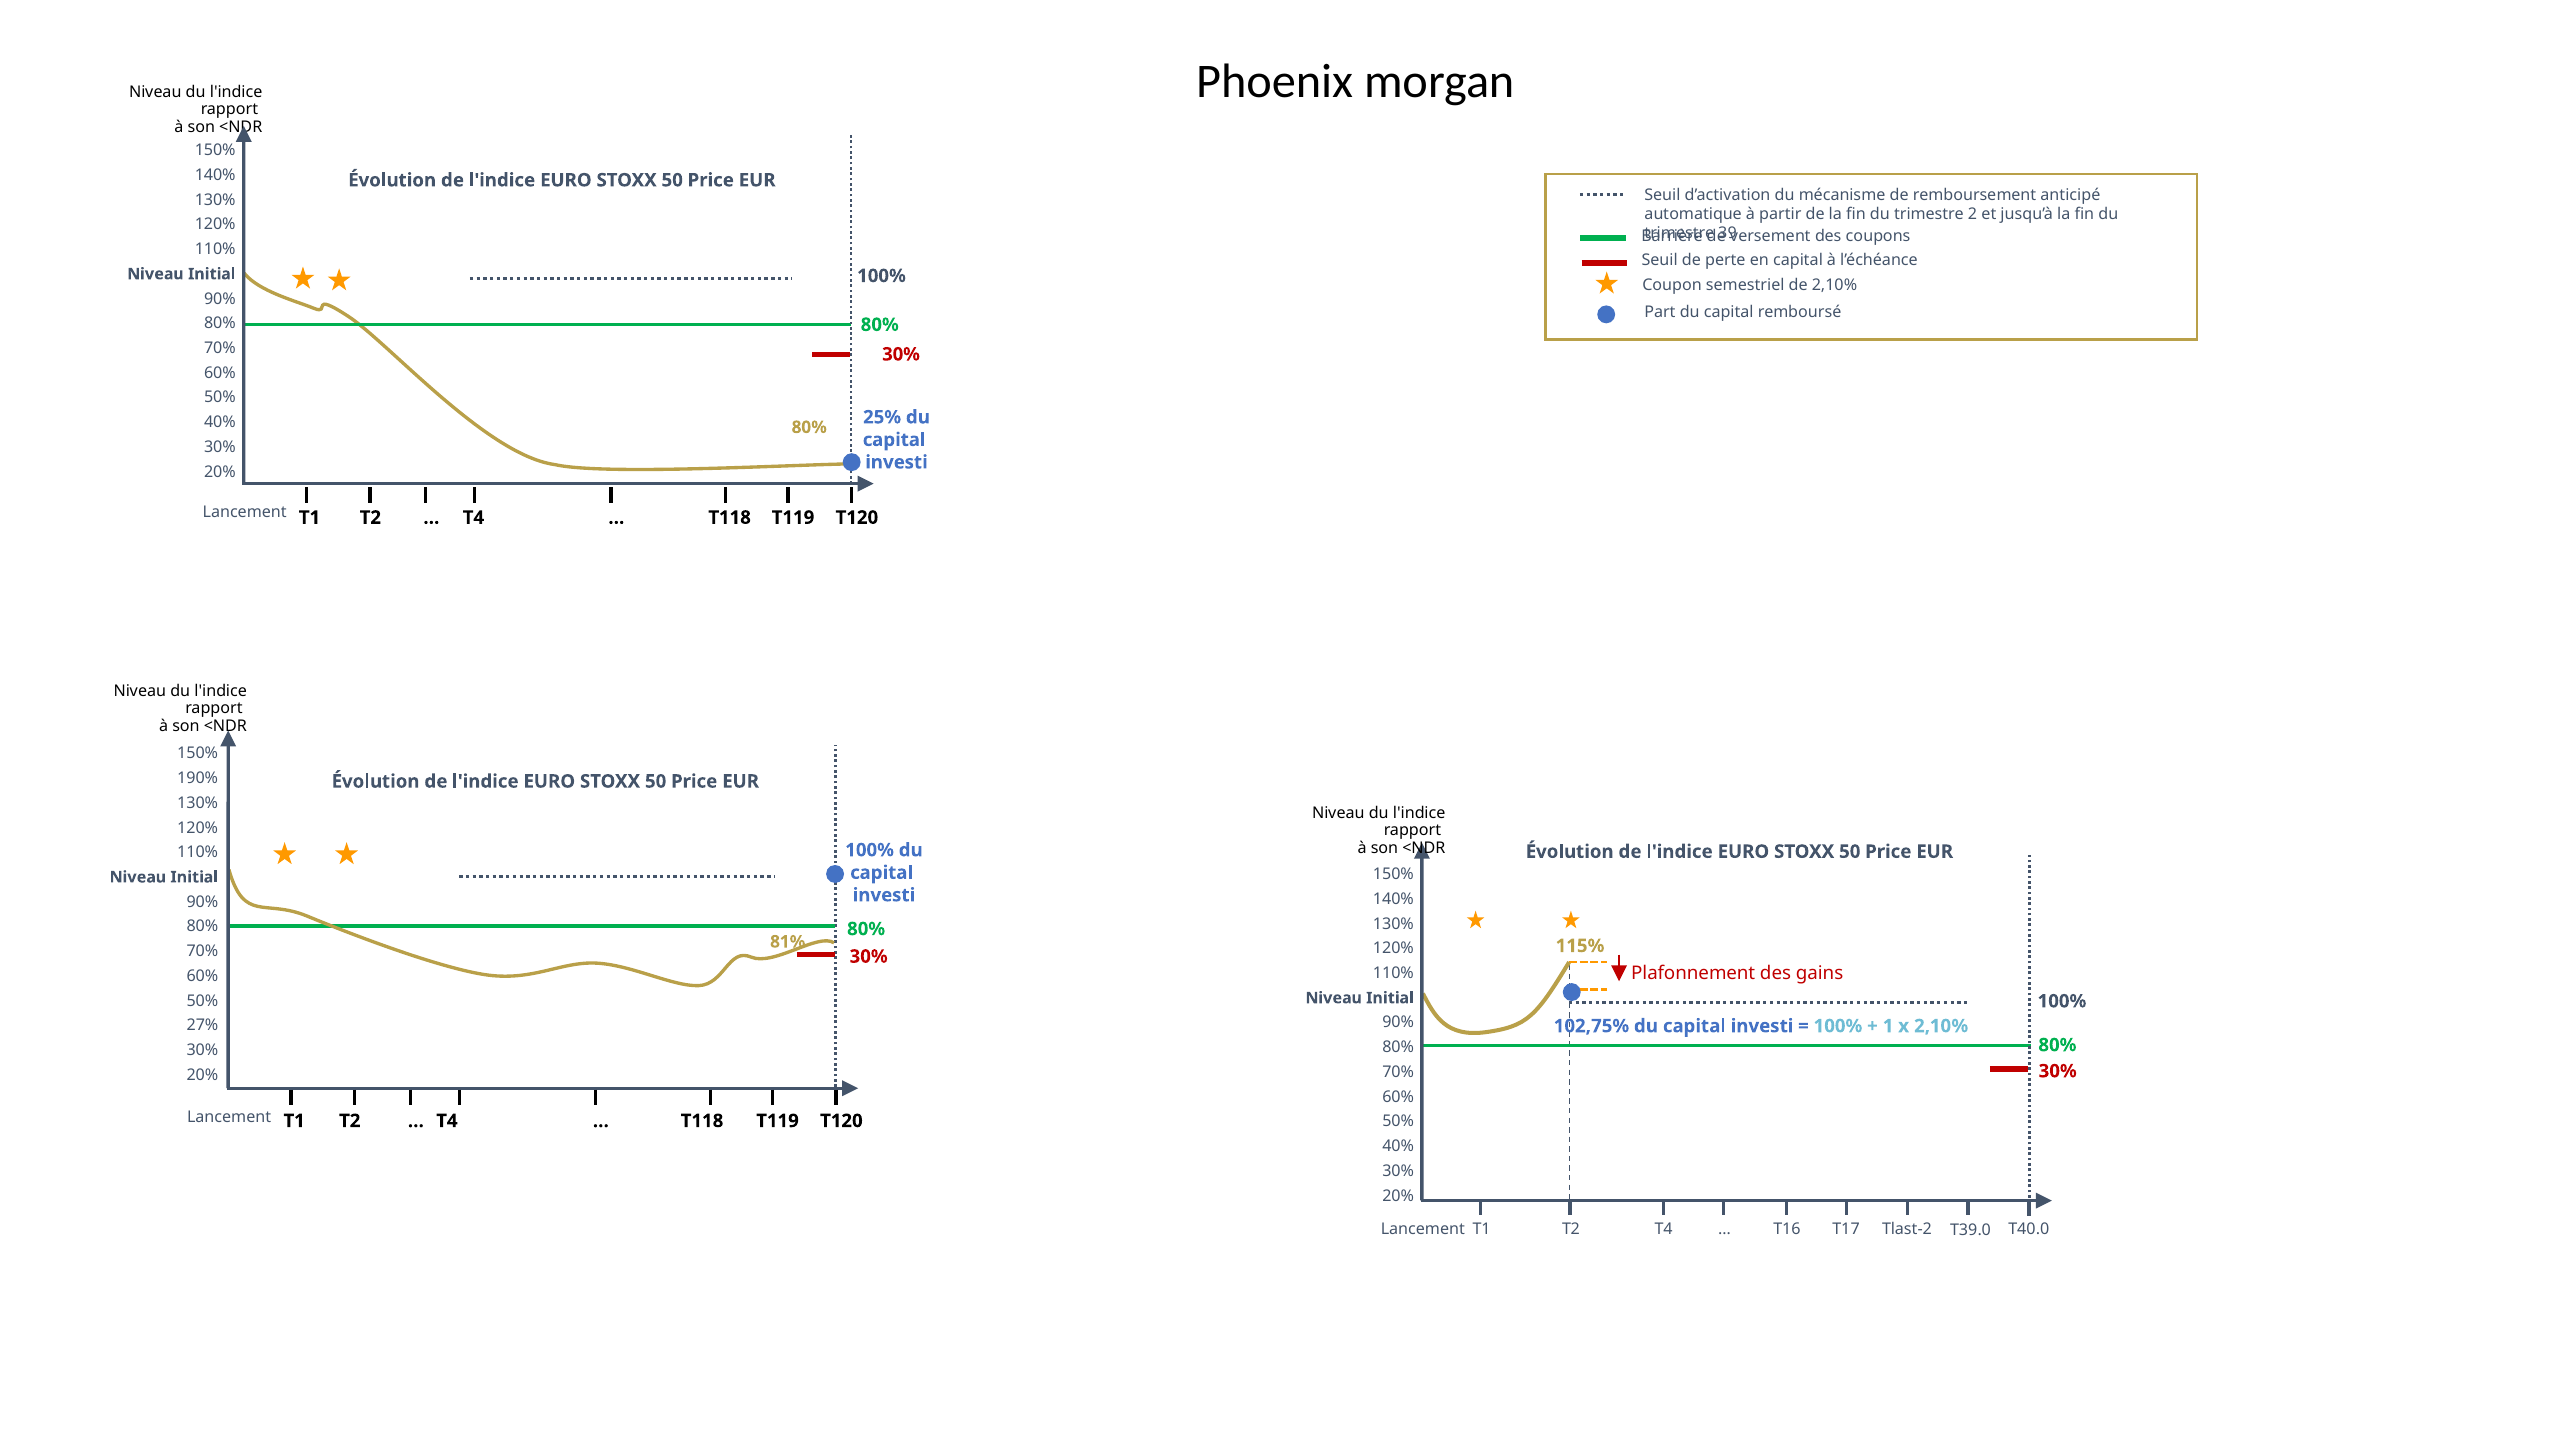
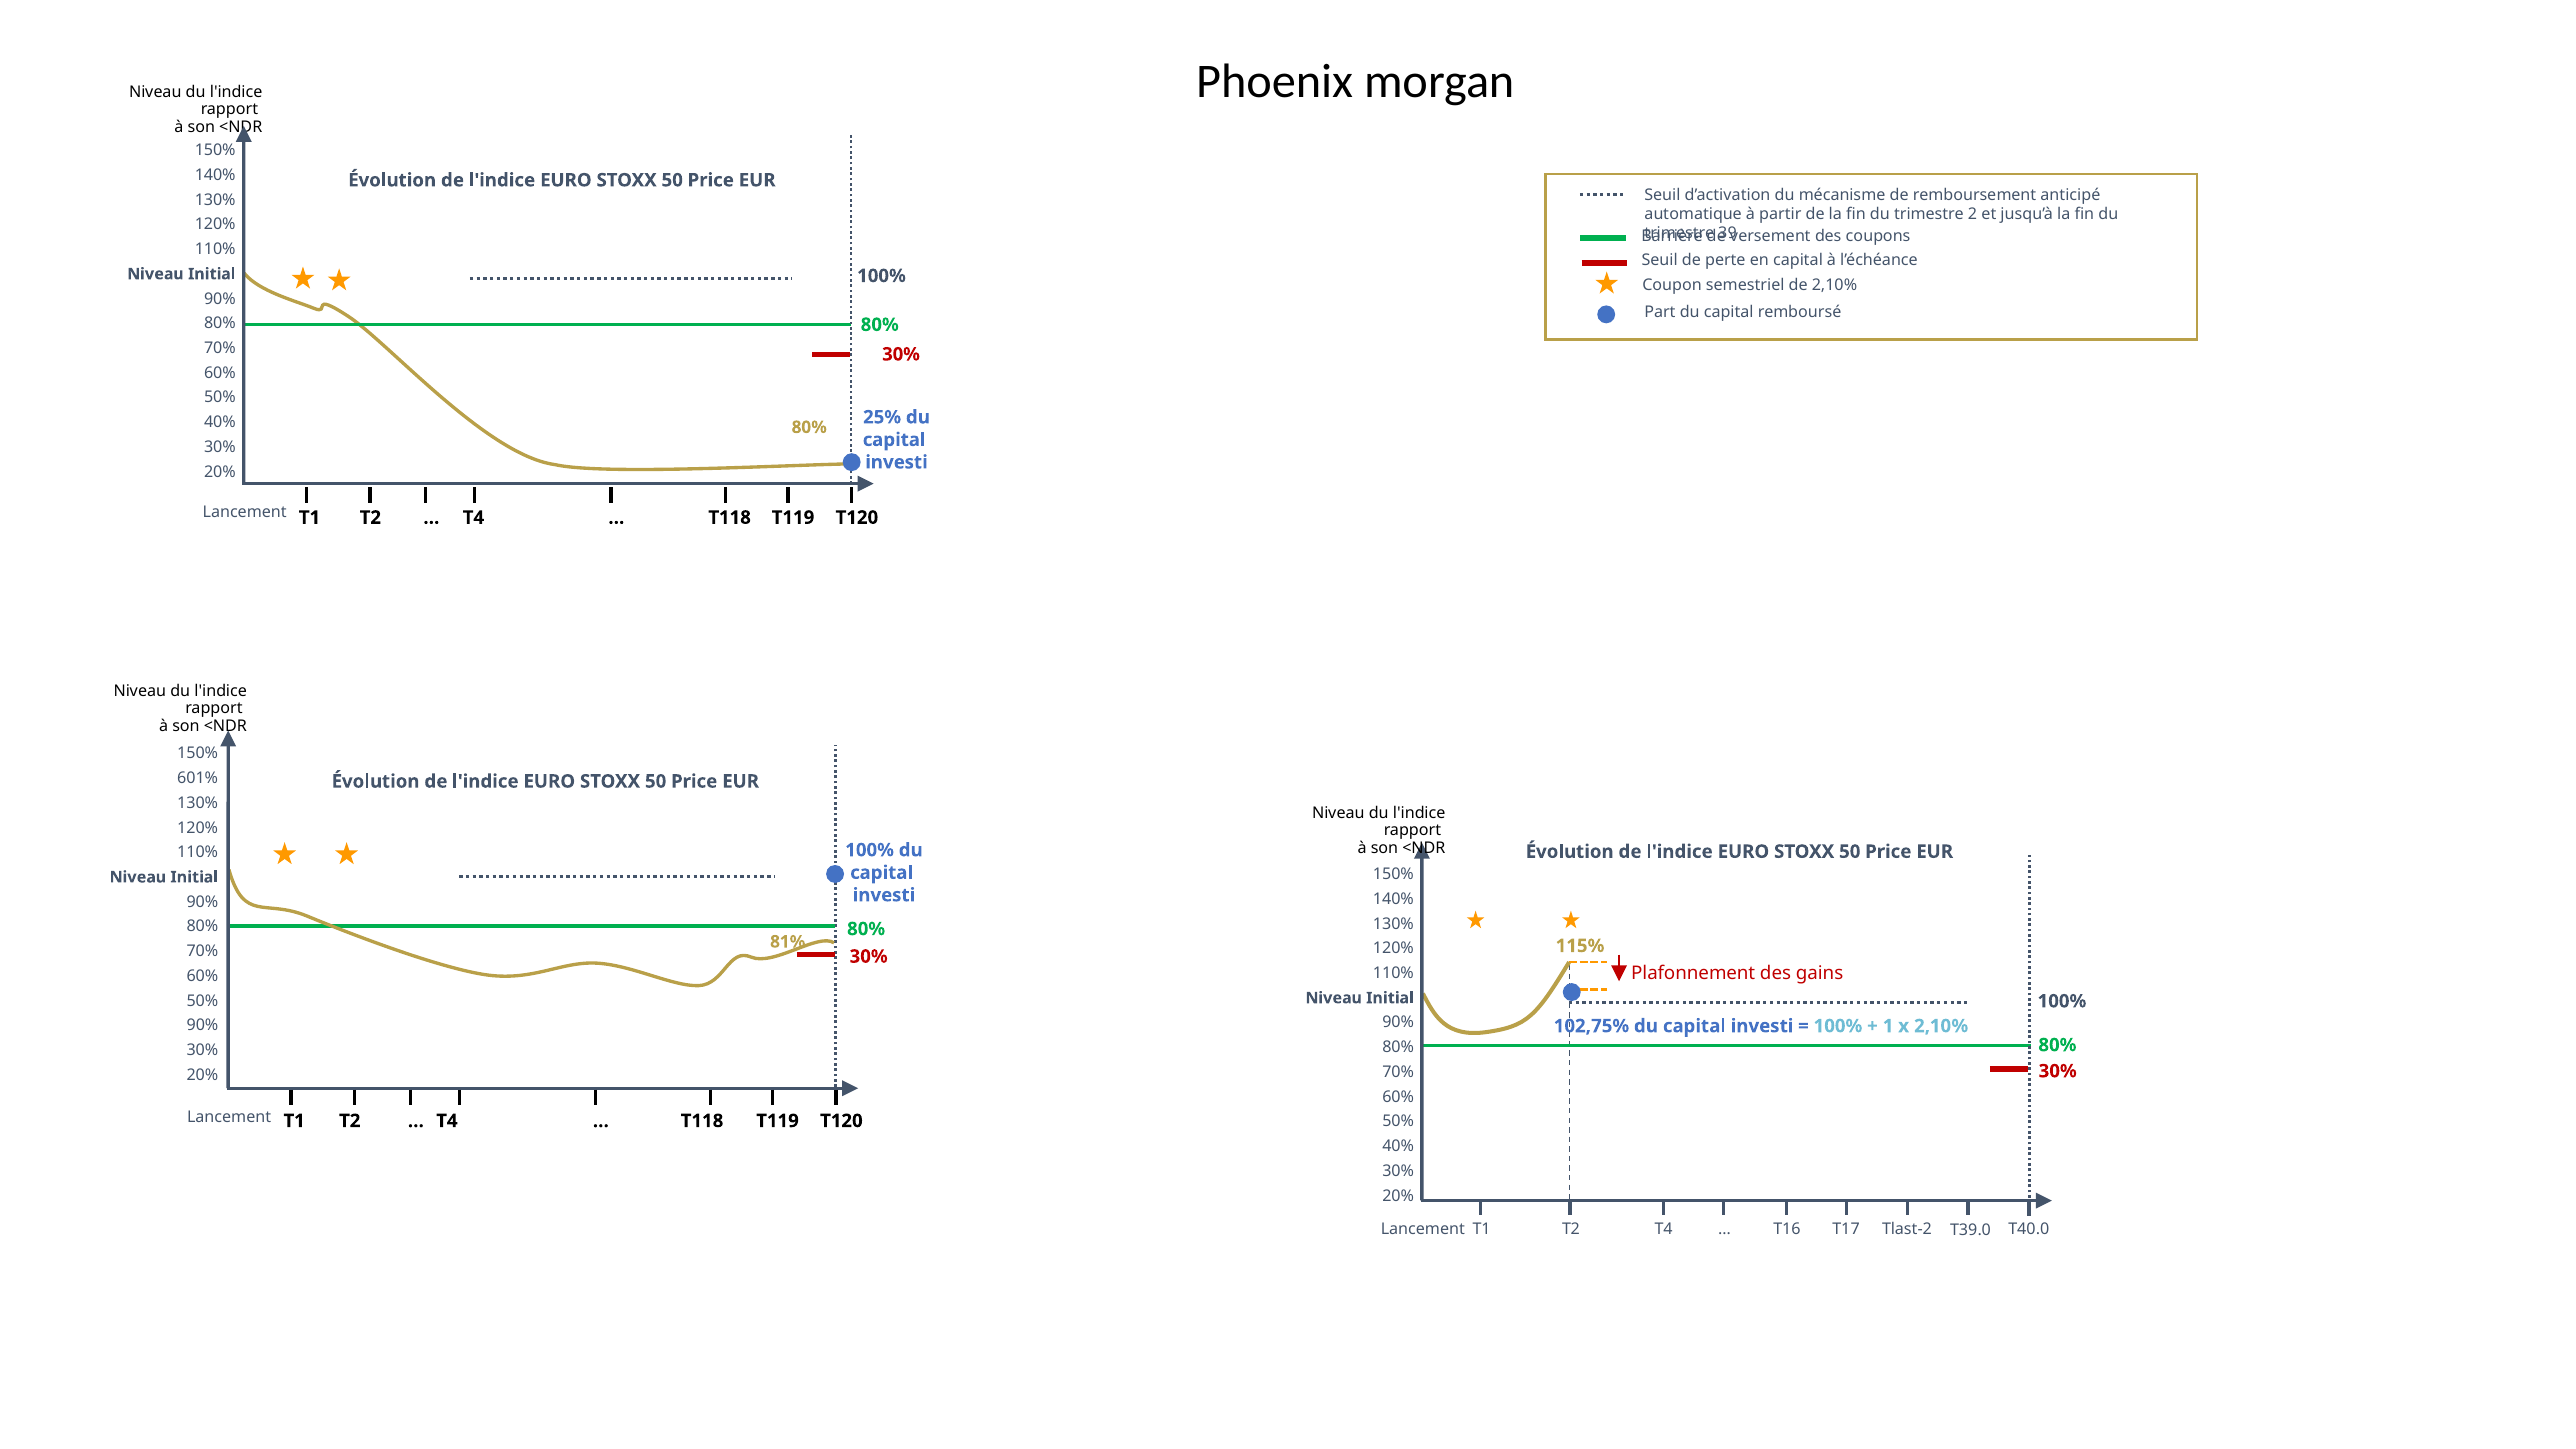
190%: 190% -> 601% (198, 778)
27%: 27% -> 90% (202, 1025)
